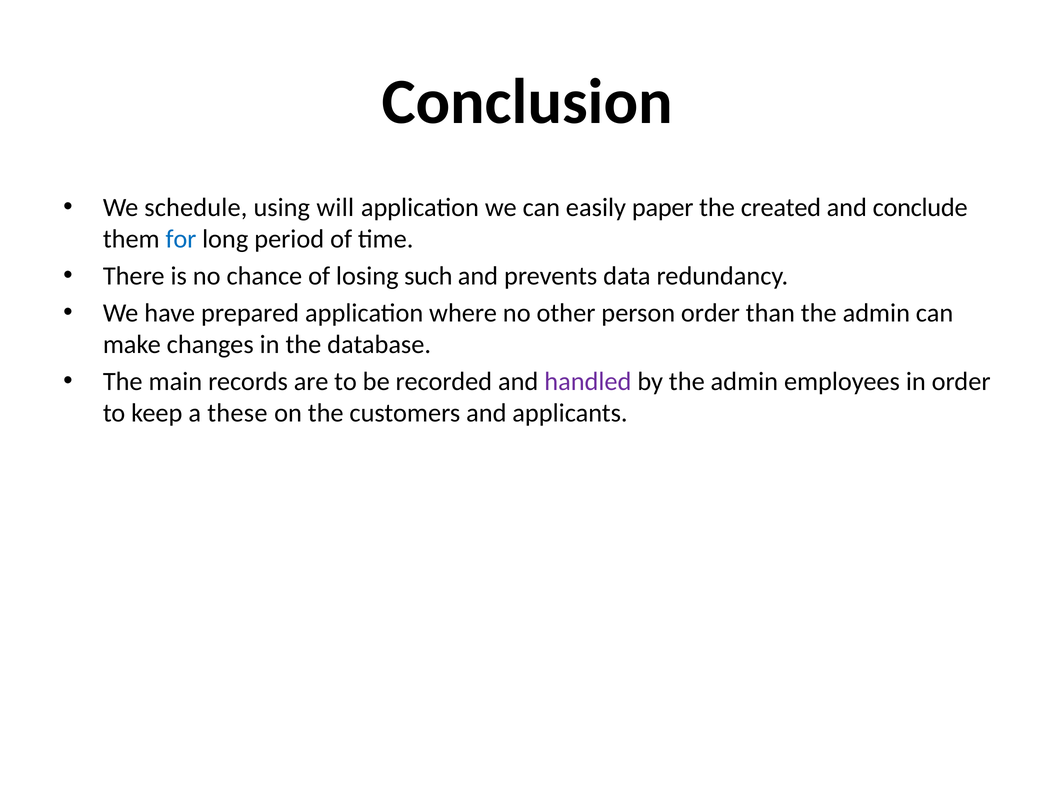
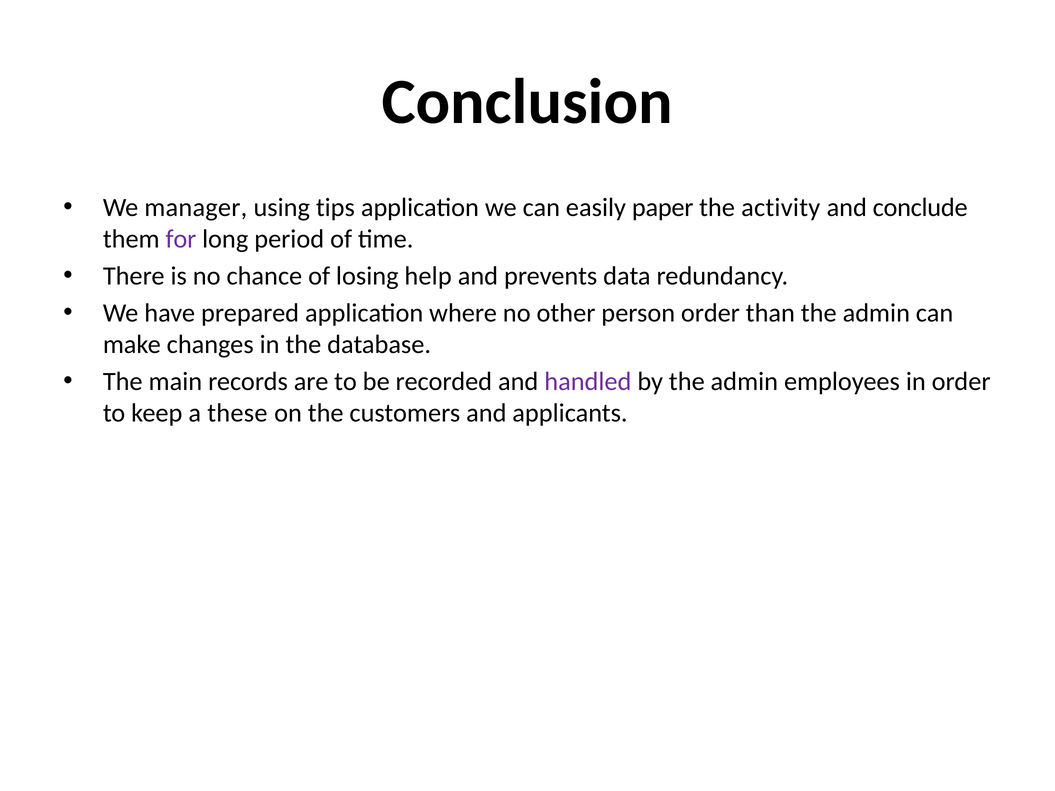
schedule: schedule -> manager (196, 208)
will: will -> tips (335, 208)
created: created -> activity (781, 208)
for colour: blue -> purple (181, 239)
such: such -> help (428, 276)
